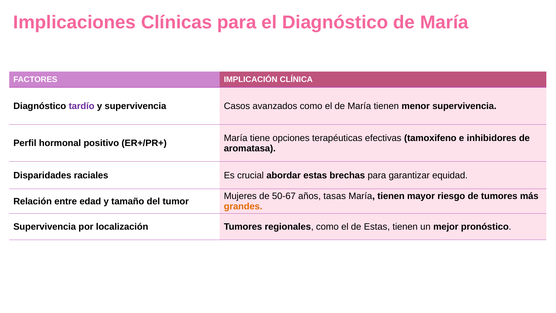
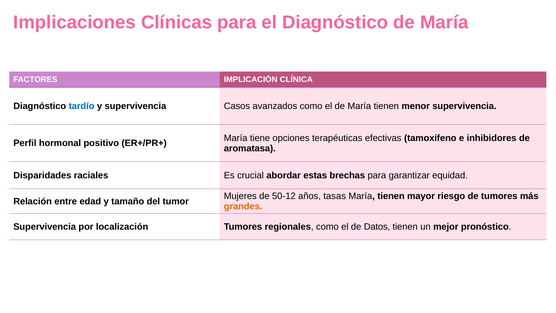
tardío colour: purple -> blue (82, 106)
50-67: 50-67 -> 50-12 (284, 196)
de Estas: Estas -> Datos (377, 227)
